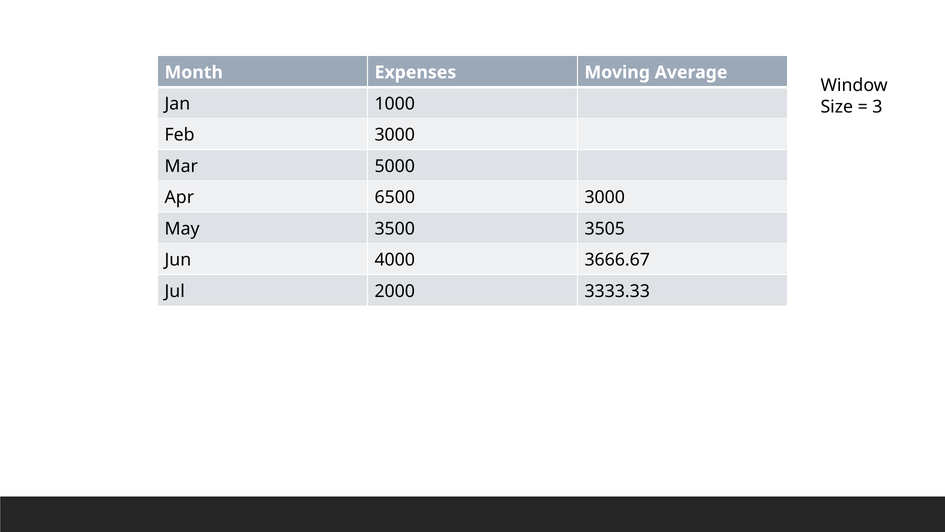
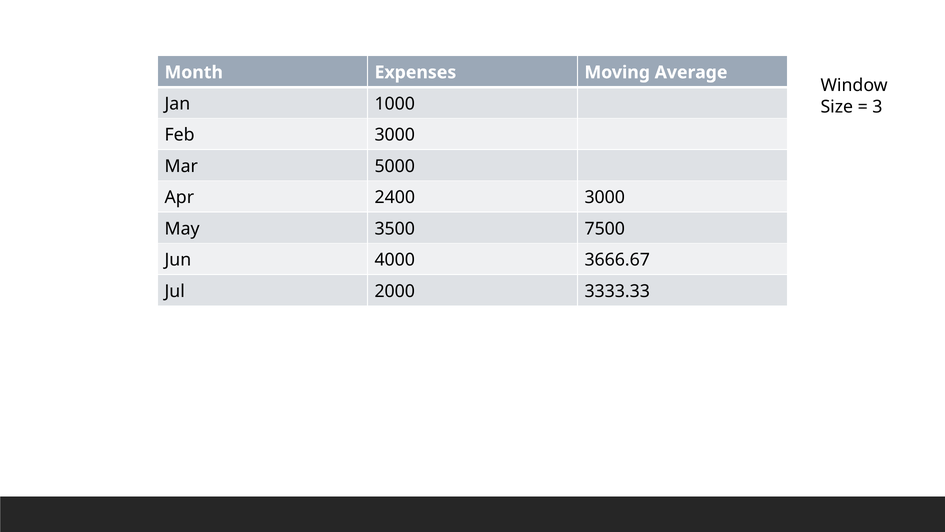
6500: 6500 -> 2400 (395, 197)
3505: 3505 -> 7500 (605, 228)
